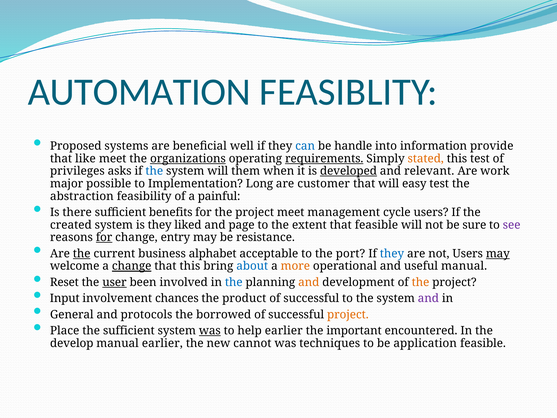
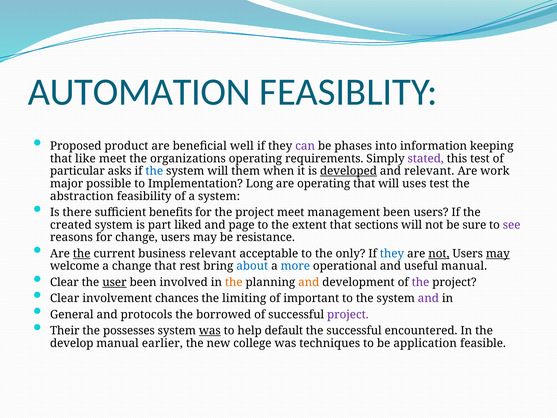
systems: systems -> product (126, 146)
can colour: blue -> purple (305, 146)
handle: handle -> phases (353, 146)
provide: provide -> keeping (492, 146)
organizations underline: present -> none (188, 158)
requirements underline: present -> none (324, 158)
stated colour: orange -> purple (426, 158)
privileges: privileges -> particular (77, 171)
are customer: customer -> operating (324, 184)
easy: easy -> uses (414, 184)
a painful: painful -> system (219, 196)
management cycle: cycle -> been (397, 212)
is they: they -> part (160, 225)
that feasible: feasible -> sections (377, 225)
for underline: present -> none (104, 237)
change entry: entry -> users (175, 237)
business alphabet: alphabet -> relevant (213, 253)
port: port -> only (351, 253)
not underline: none -> present (439, 253)
change underline: present -> none (132, 266)
that this: this -> rest (190, 266)
more colour: orange -> blue (295, 266)
Reset: Reset -> Clear (64, 282)
the colour: blue -> orange (234, 282)
the colour: orange -> purple (421, 282)
Input: Input -> Clear (65, 298)
product: product -> limiting (244, 298)
successful: successful -> important (311, 298)
project colour: orange -> purple (348, 314)
Place: Place -> Their (65, 331)
the sufficient: sufficient -> possesses (129, 331)
help earlier: earlier -> default (284, 331)
the important: important -> successful (354, 331)
cannot: cannot -> college (252, 343)
